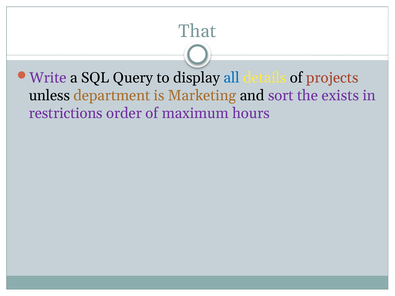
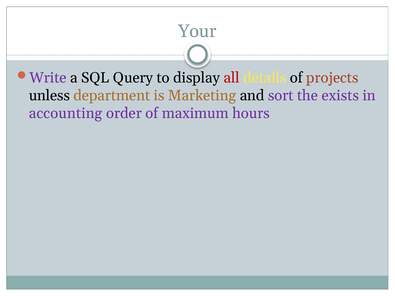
That: That -> Your (197, 31)
all colour: blue -> red (232, 78)
restrictions: restrictions -> accounting (66, 113)
